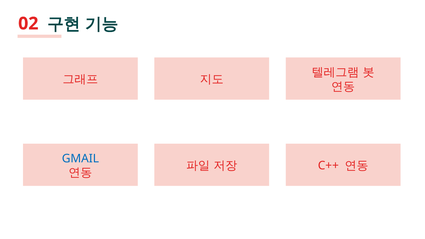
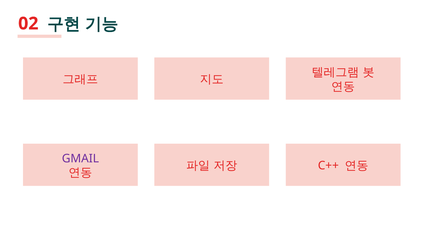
GMAIL colour: blue -> purple (80, 159)
